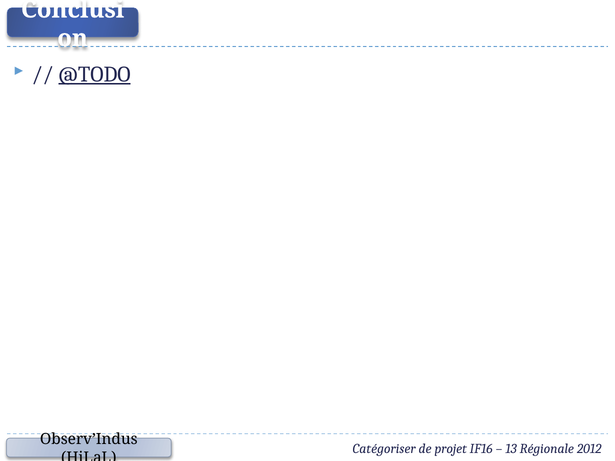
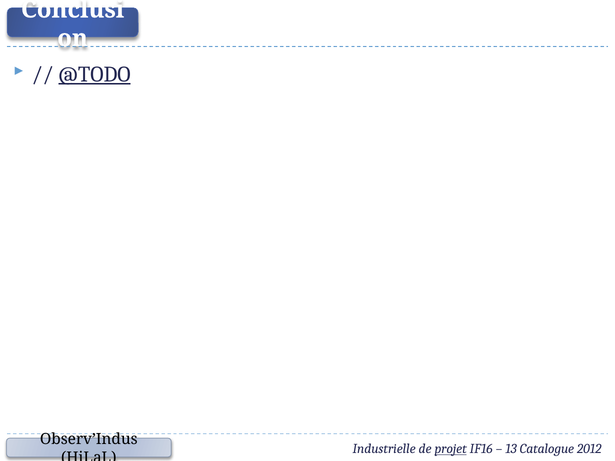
Catégoriser: Catégoriser -> Industrielle (384, 449)
projet underline: none -> present (451, 449)
Régionale: Régionale -> Catalogue (547, 449)
